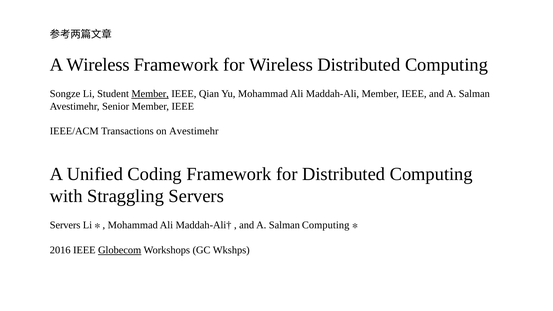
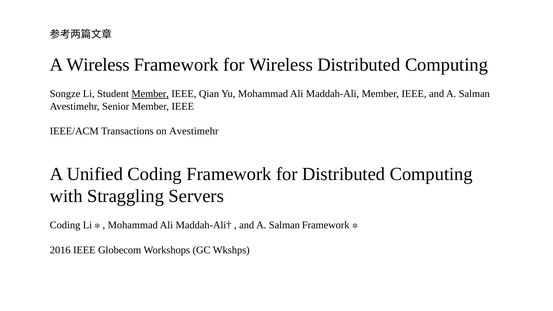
Servers: Servers -> Coding (65, 225)
Salman Computing: Computing -> Framework (326, 225)
Globecom underline: present -> none (120, 250)
